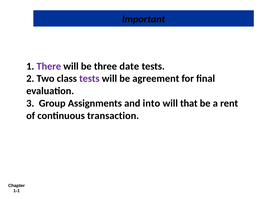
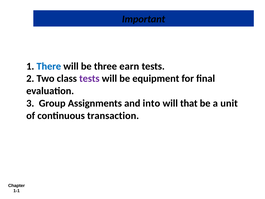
There colour: purple -> blue (49, 66)
date: date -> earn (129, 66)
agreement: agreement -> equipment (156, 78)
rent: rent -> unit (229, 103)
